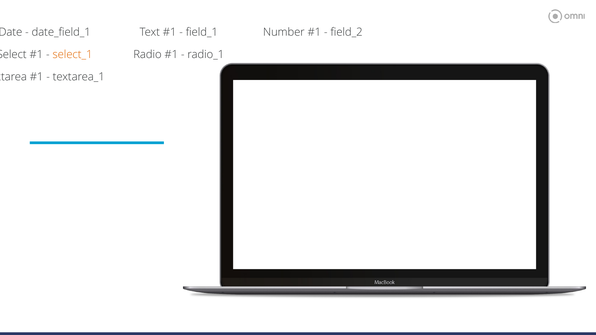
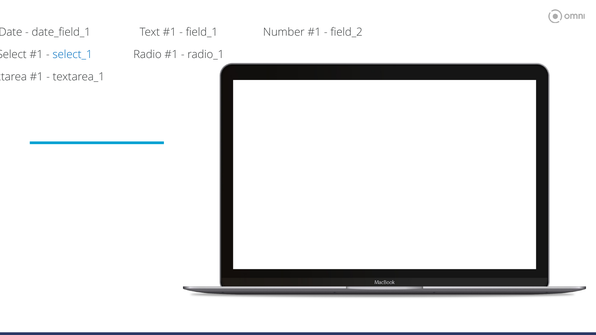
select_1 colour: orange -> blue (73, 54)
